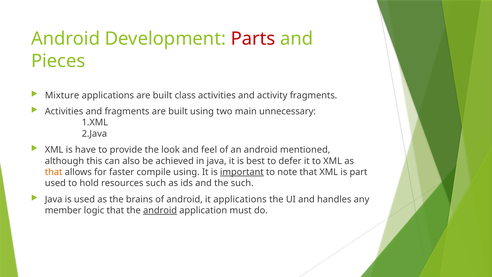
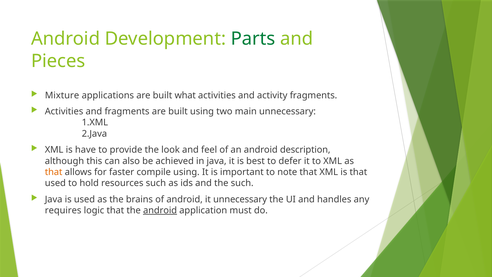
Parts colour: red -> green (253, 39)
class: class -> what (185, 95)
mentioned: mentioned -> description (305, 150)
important underline: present -> none (242, 172)
is part: part -> that (358, 172)
it applications: applications -> unnecessary (240, 199)
member: member -> requires (63, 210)
